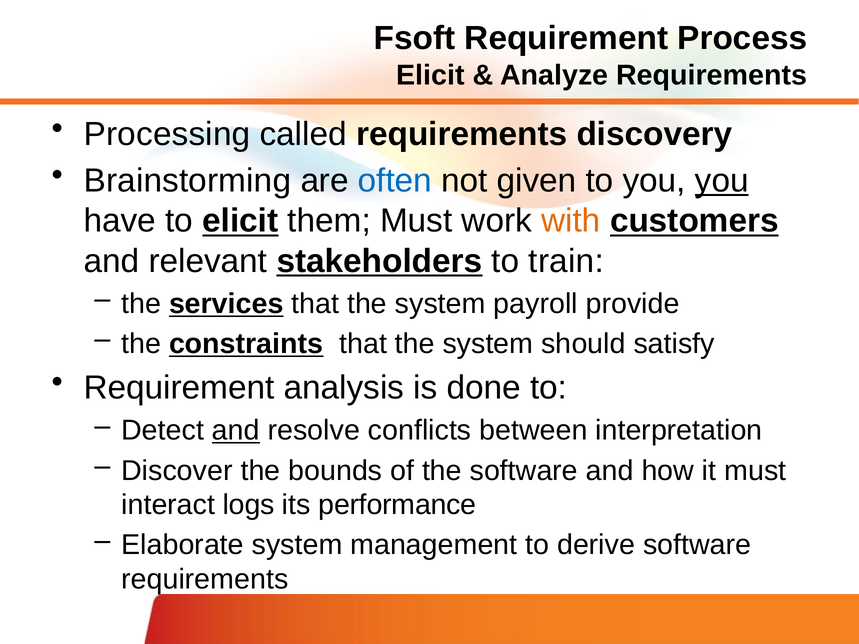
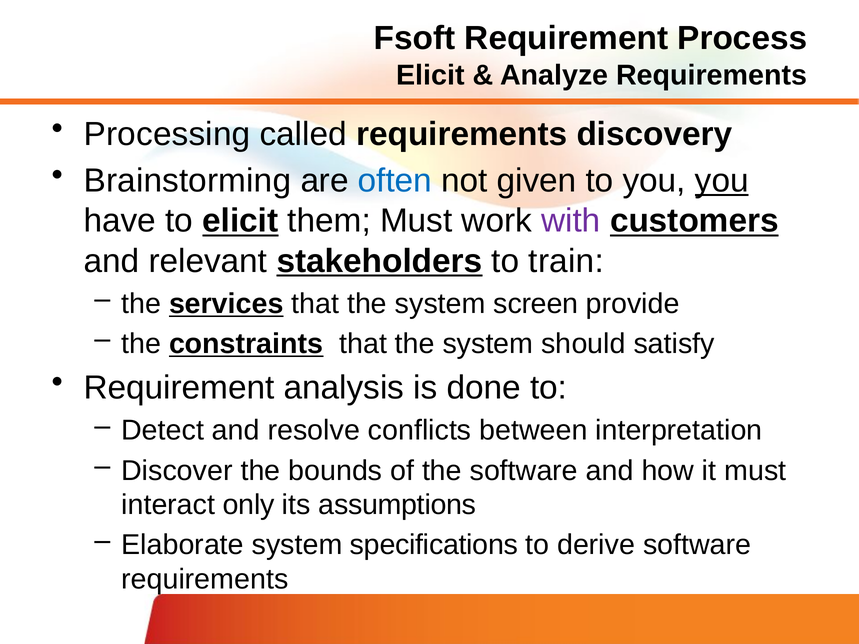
with colour: orange -> purple (571, 221)
payroll: payroll -> screen (536, 304)
and underline: present -> none (236, 431)
logs: logs -> only (249, 505)
performance: performance -> assumptions (397, 505)
management: management -> specifications (434, 545)
